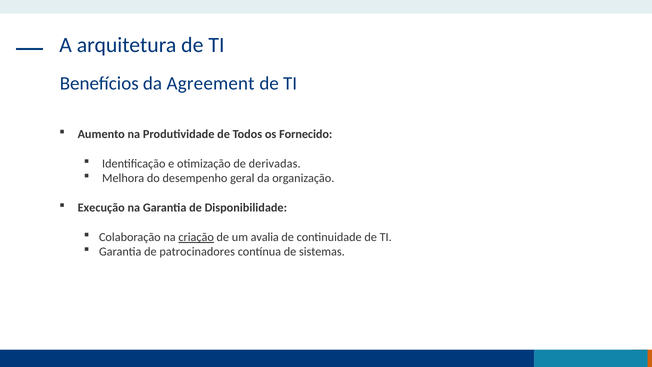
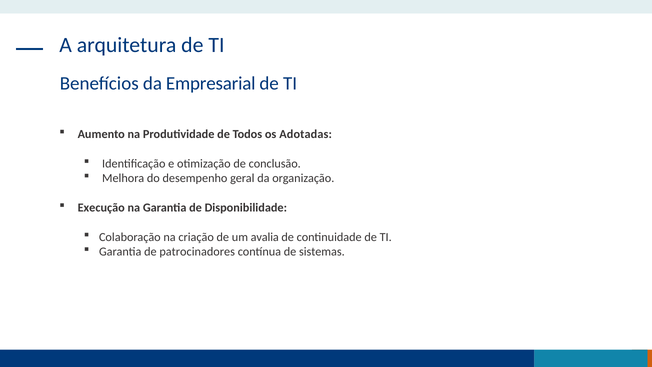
Agreement: Agreement -> Empresarial (211, 83)
Fornecido: Fornecido -> Adotadas (306, 134)
derivadas: derivadas -> conclusão (275, 164)
criação underline: present -> none (196, 237)
